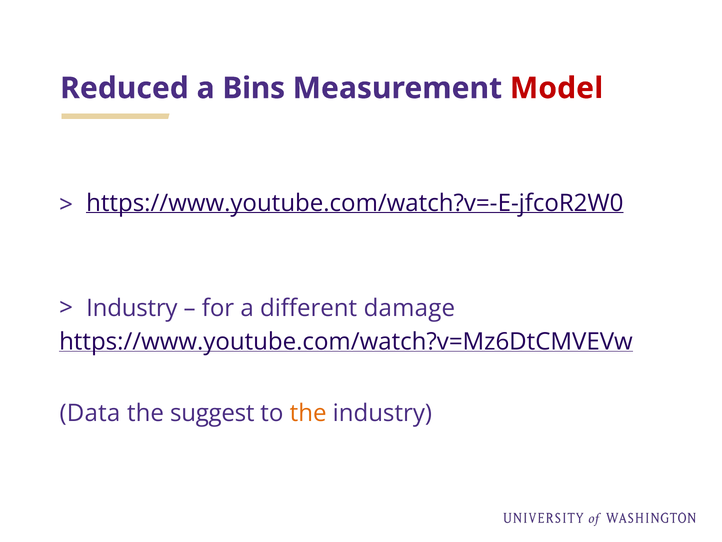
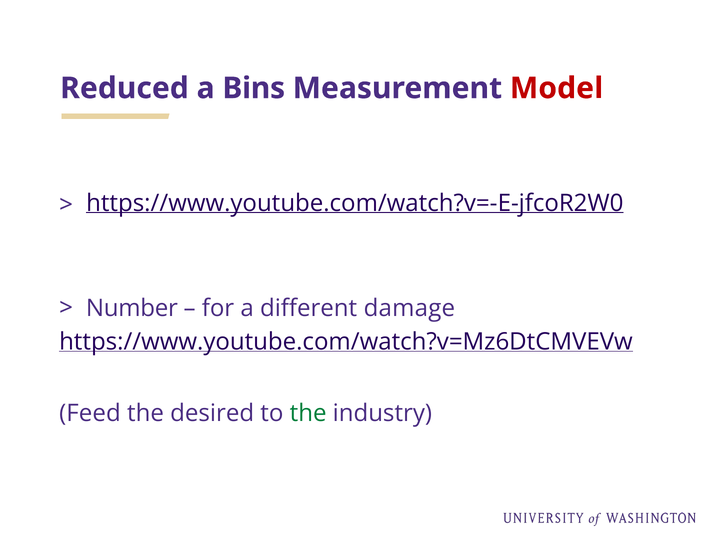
Industry: Industry -> Number (132, 308)
Data: Data -> Feed (90, 413)
suggest: suggest -> desired (212, 413)
the colour: orange -> green (308, 413)
